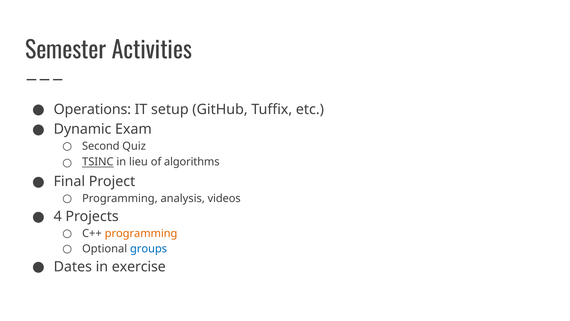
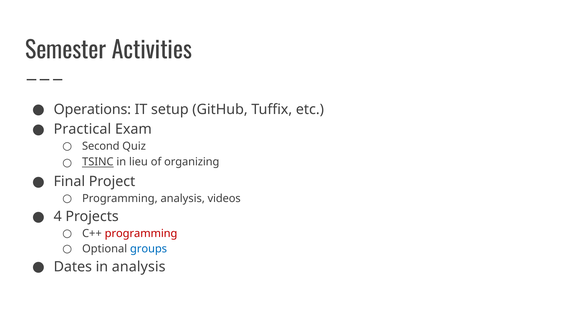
Dynamic: Dynamic -> Practical (82, 129)
algorithms: algorithms -> organizing (192, 162)
programming colour: orange -> red (141, 233)
in exercise: exercise -> analysis (139, 266)
